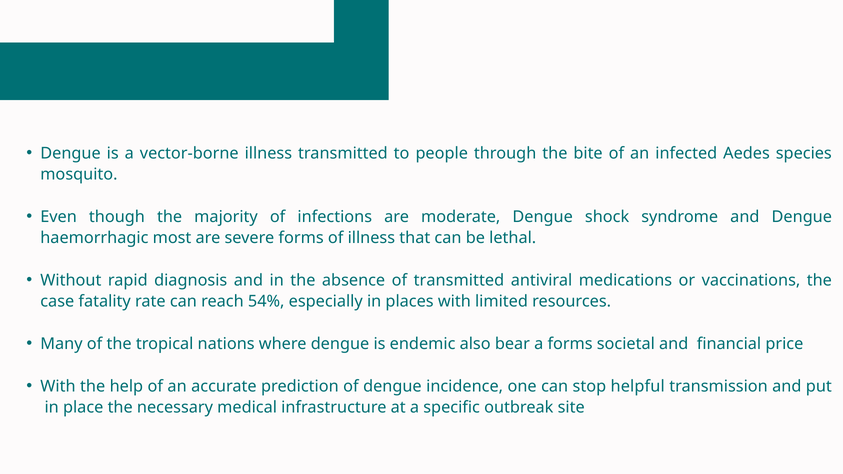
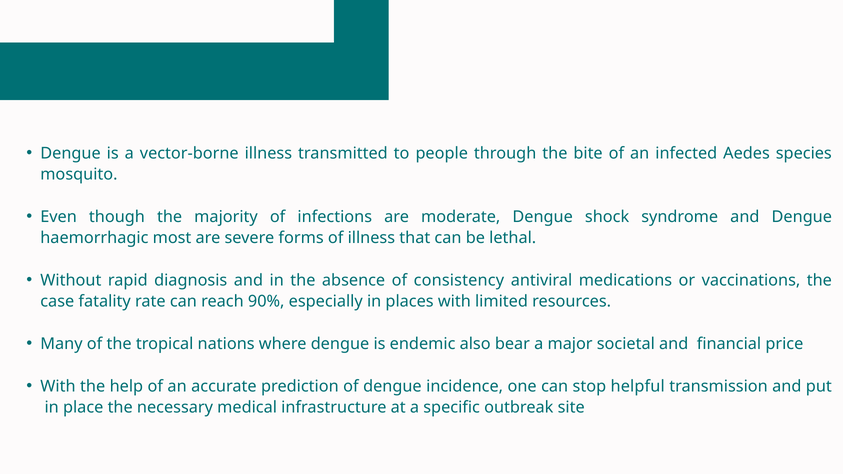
of transmitted: transmitted -> consistency (459, 280)
54%: 54% -> 90% (266, 302)
a forms: forms -> major (570, 344)
